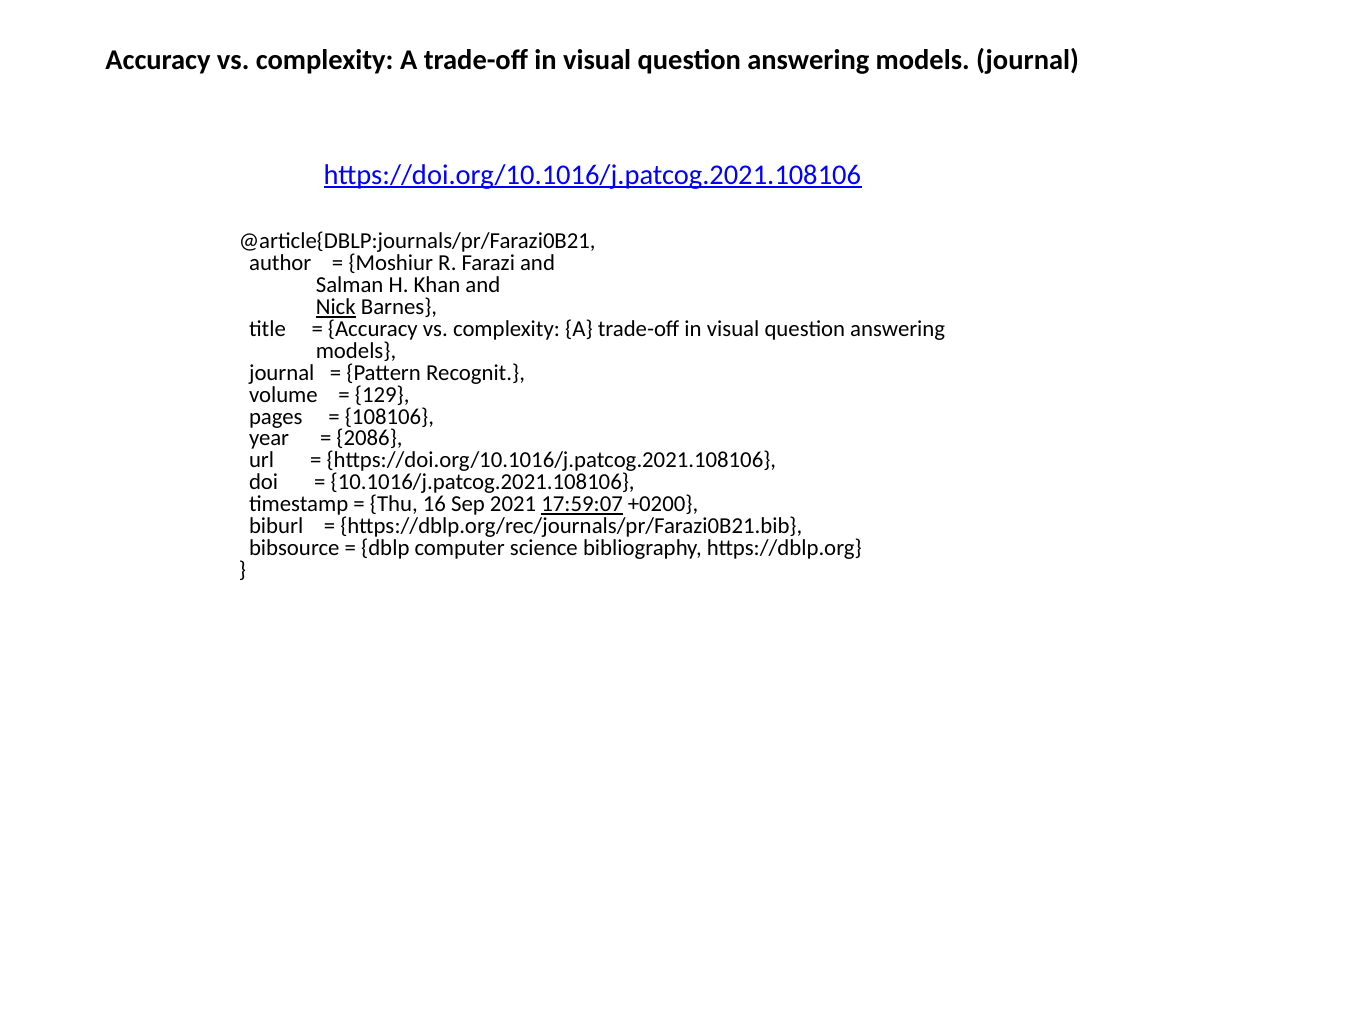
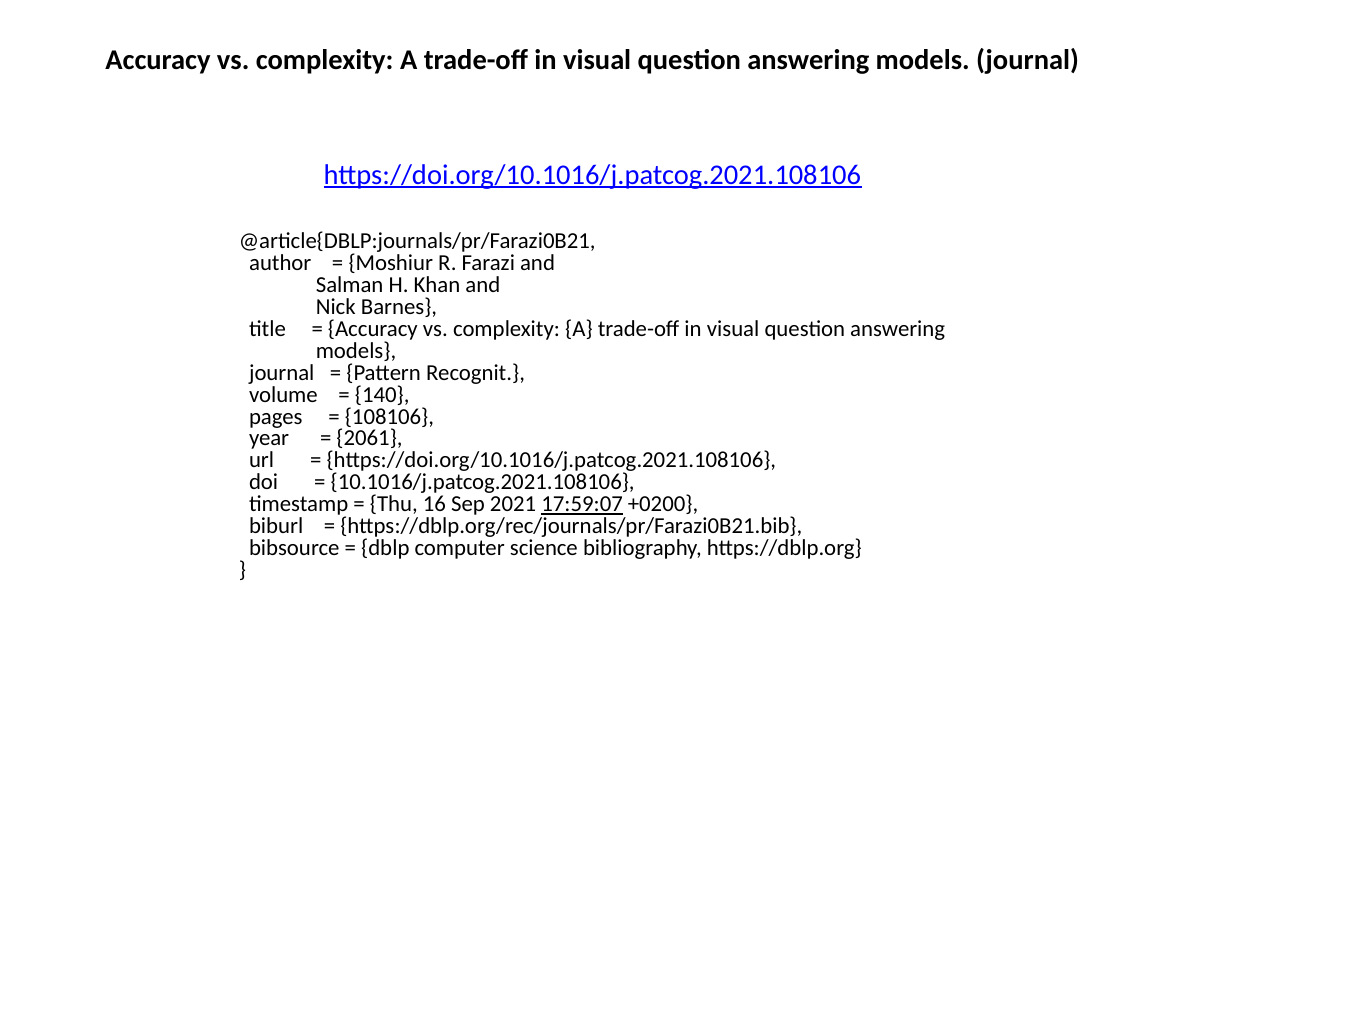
Nick underline: present -> none (336, 307)
129: 129 -> 140 (382, 394)
2086: 2086 -> 2061 (370, 438)
